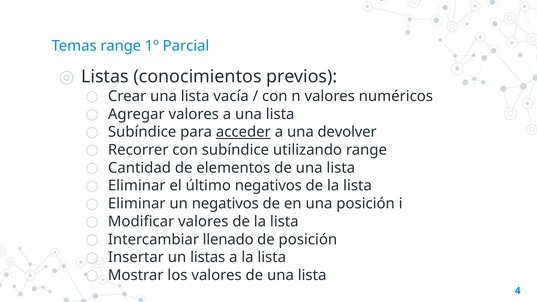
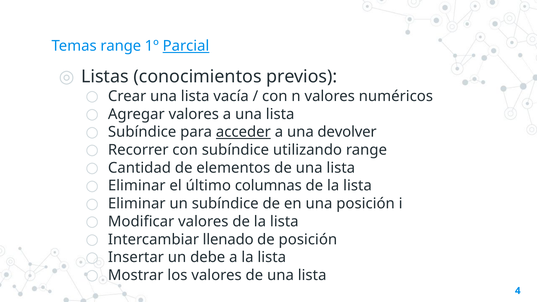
Parcial underline: none -> present (186, 46)
último negativos: negativos -> columnas (268, 186)
un negativos: negativos -> subíndice (225, 204)
un listas: listas -> debe (208, 257)
